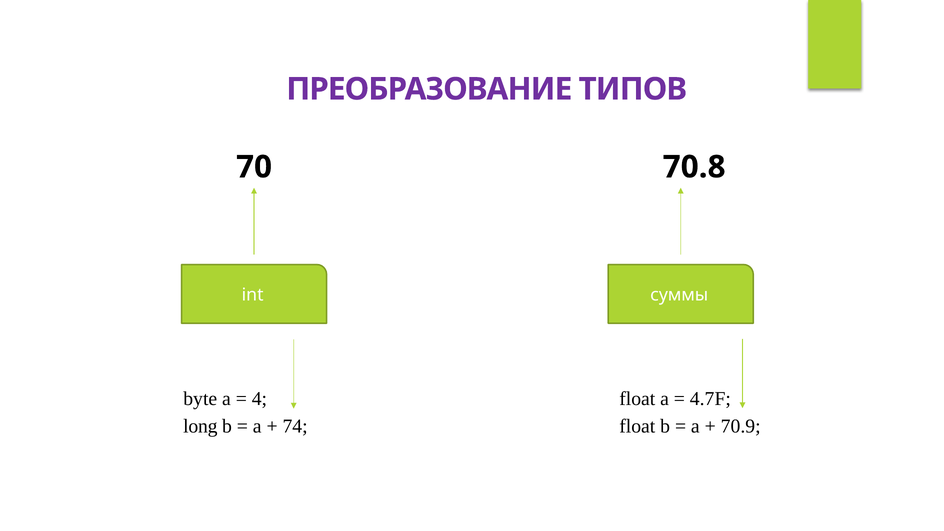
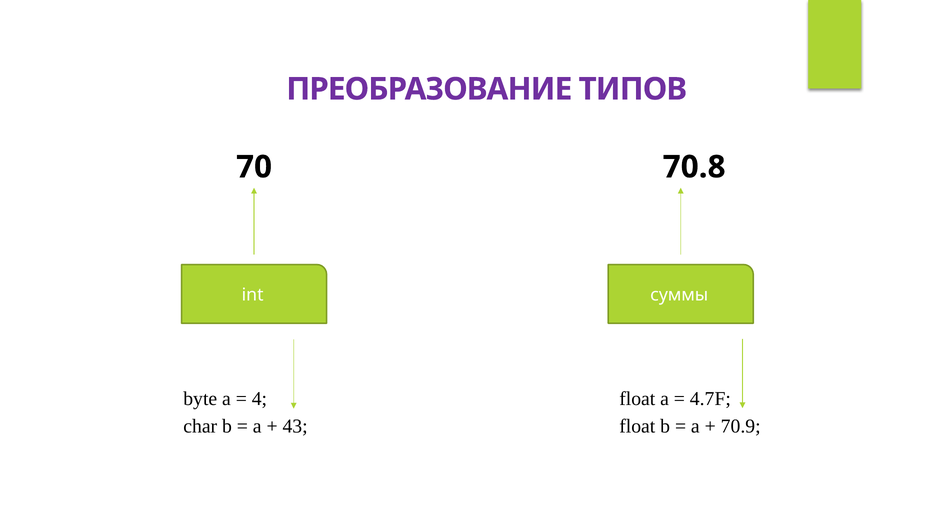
long: long -> char (200, 426)
74: 74 -> 43 (295, 426)
